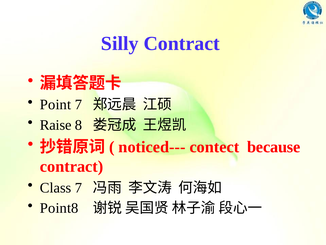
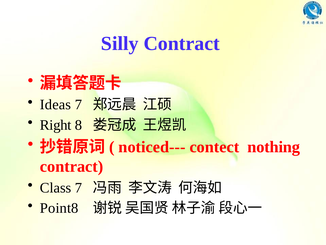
Point: Point -> Ideas (56, 104)
Raise: Raise -> Right (56, 125)
because: because -> nothing (274, 147)
